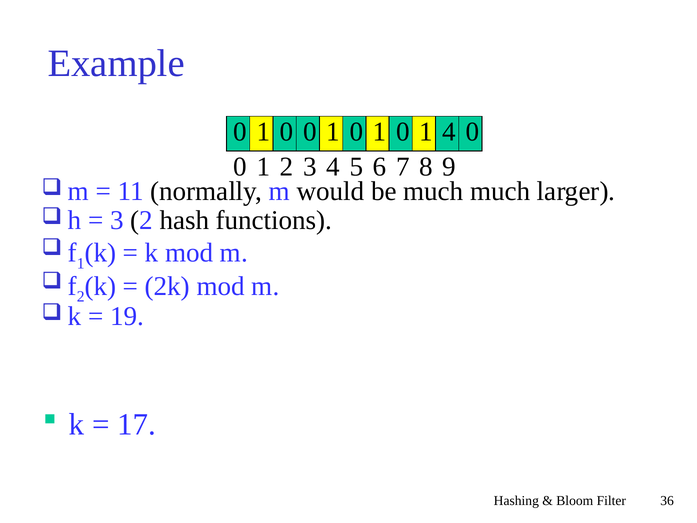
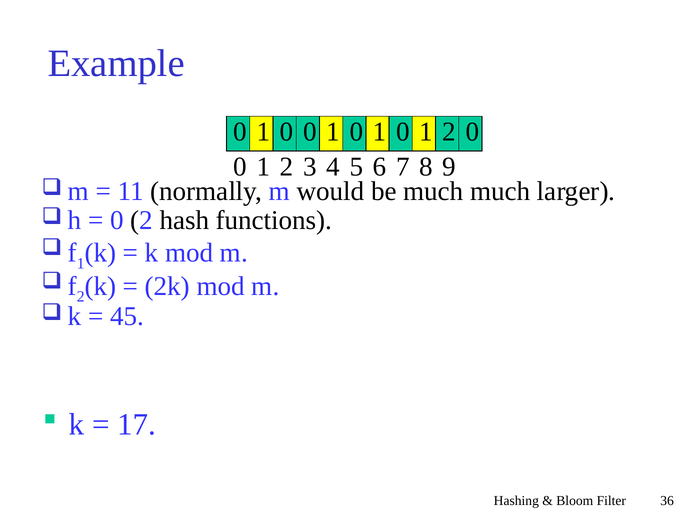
4: 4 -> 2 (449, 132)
3: 3 -> 0 (117, 220)
19: 19 -> 45 (127, 316)
